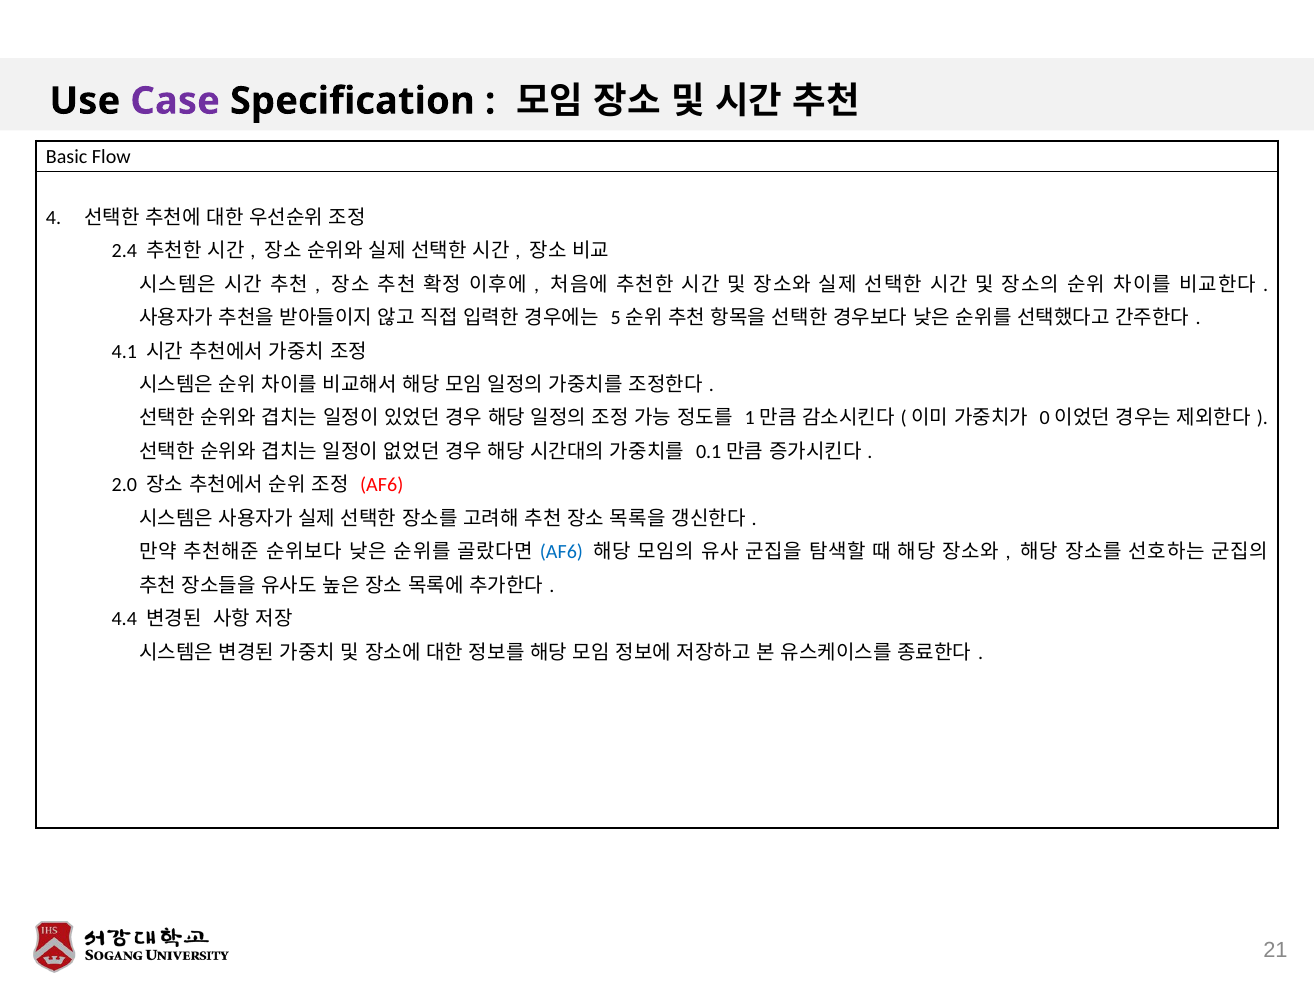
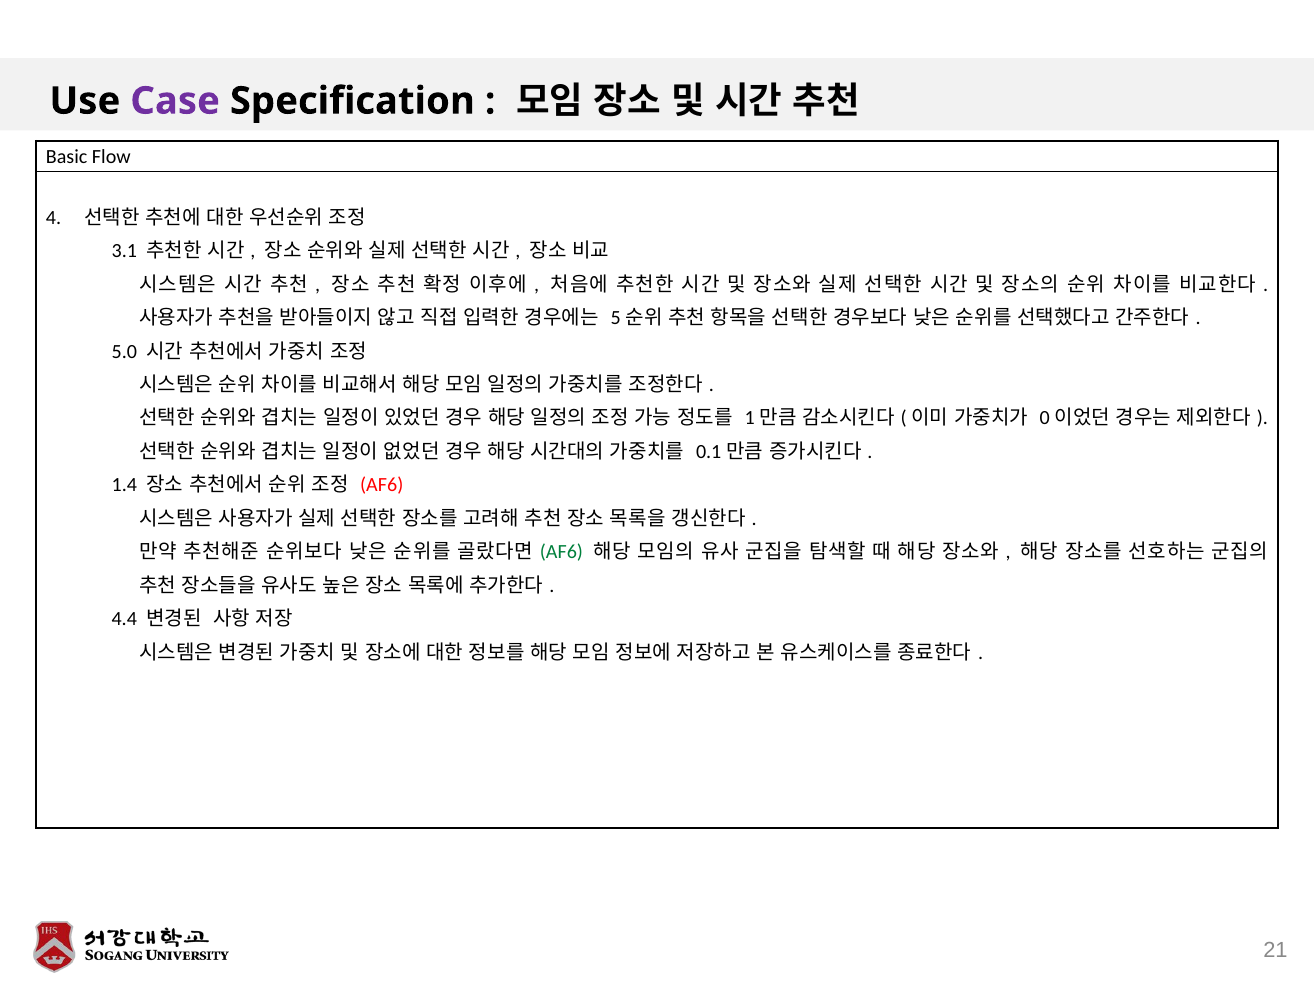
2.4: 2.4 -> 3.1 (124, 251)
4.1: 4.1 -> 5.0 (124, 352)
2.0: 2.0 -> 1.4 (124, 486)
AF6 colour: blue -> green (561, 552)
